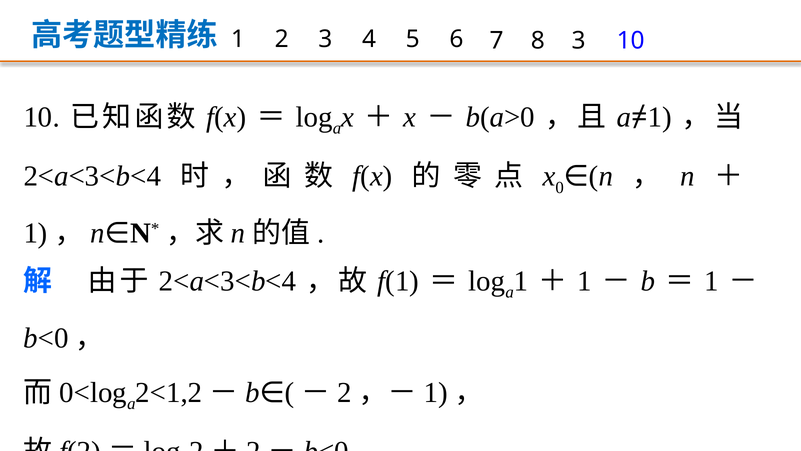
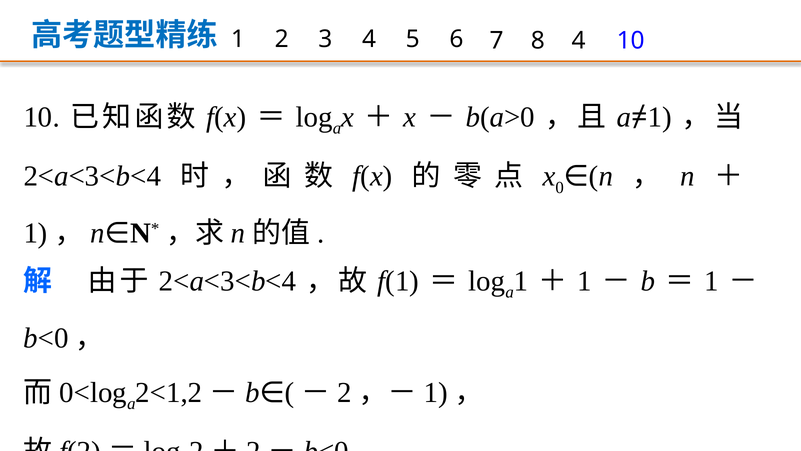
8 3: 3 -> 4 (579, 41)
